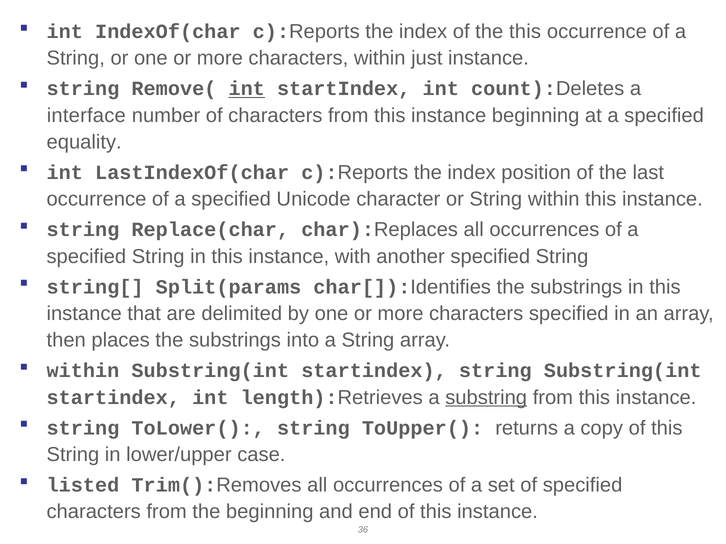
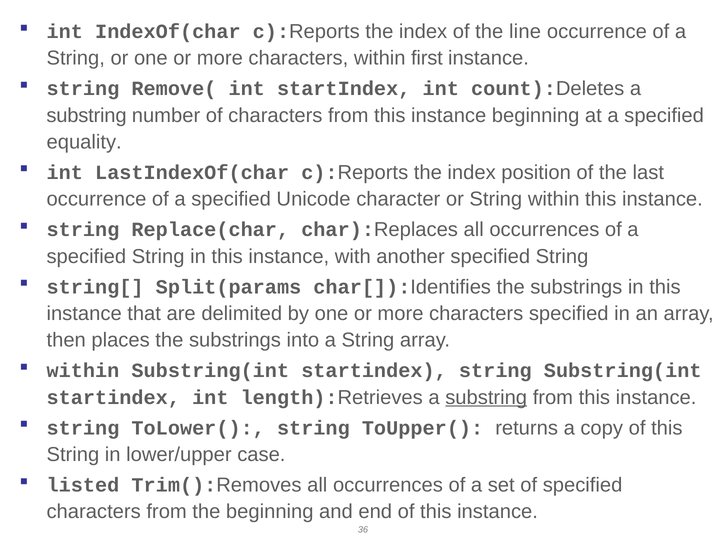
the this: this -> line (525, 32)
just: just -> first (427, 58)
int underline: present -> none (247, 89)
interface: interface -> substring (86, 116)
